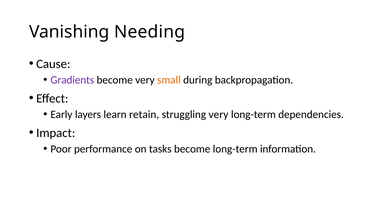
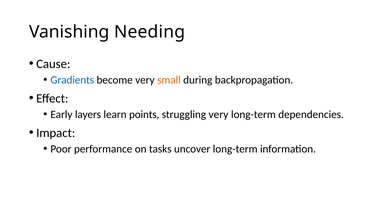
Gradients colour: purple -> blue (72, 80)
retain: retain -> points (144, 115)
tasks become: become -> uncover (192, 149)
